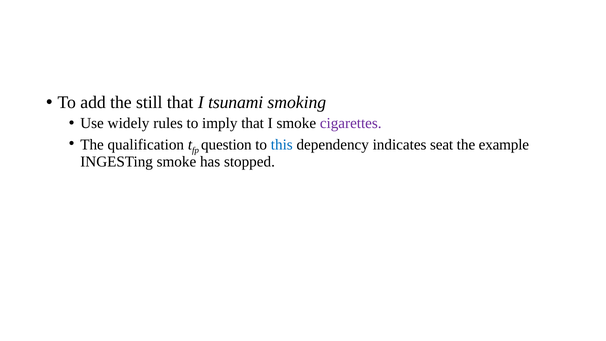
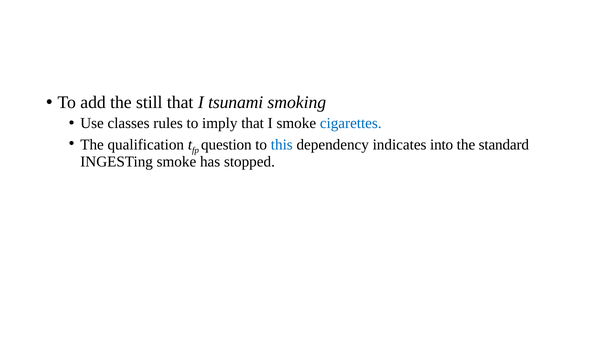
widely: widely -> classes (129, 123)
cigarettes colour: purple -> blue (351, 123)
seat: seat -> into (442, 145)
example: example -> standard (504, 145)
